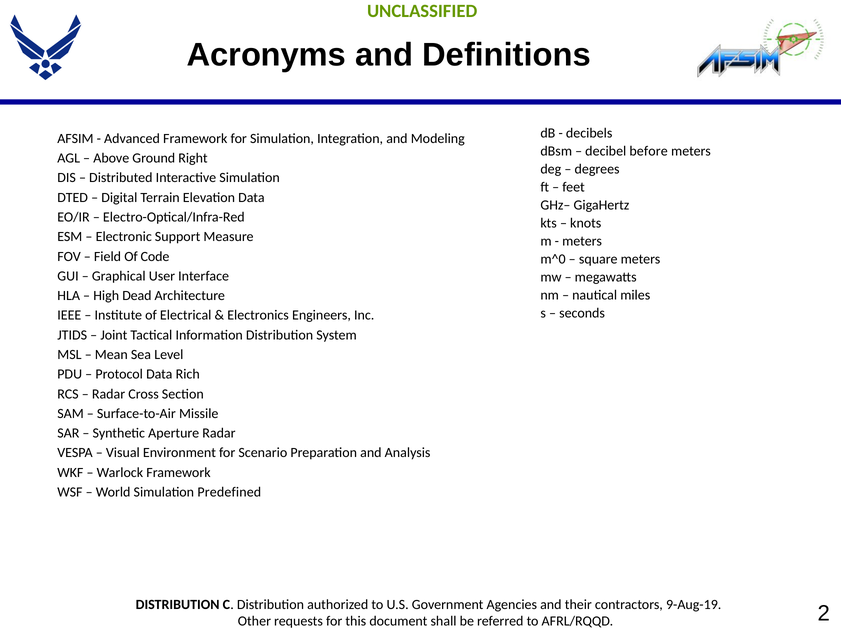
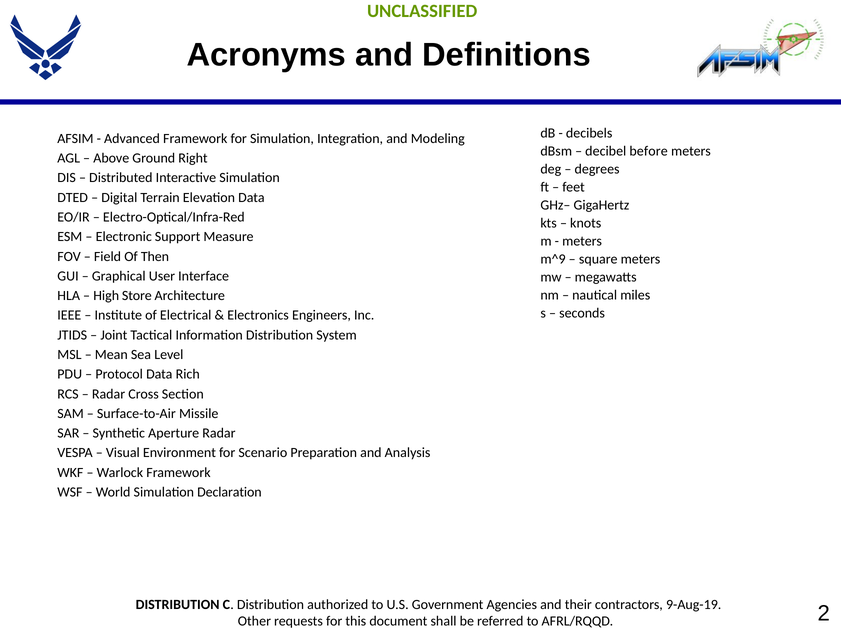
Code: Code -> Then (155, 256)
m^0: m^0 -> m^9 (553, 259)
Dead: Dead -> Store (137, 296)
Predefined: Predefined -> Declaration (229, 492)
